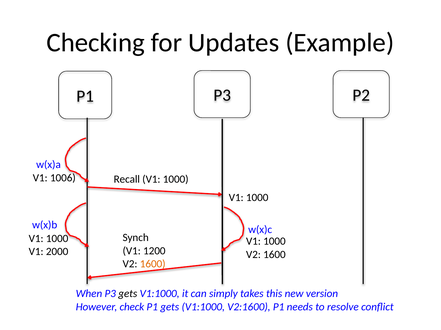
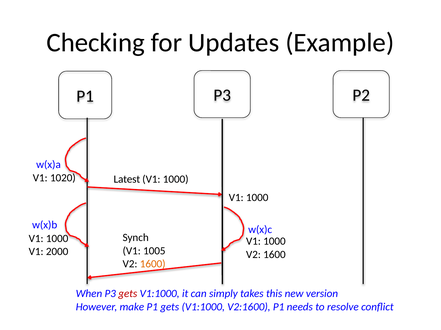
1006: 1006 -> 1020 (63, 178)
Recall: Recall -> Latest (127, 180)
1200: 1200 -> 1005 (154, 251)
gets colour: black -> red (128, 294)
check: check -> make (132, 308)
